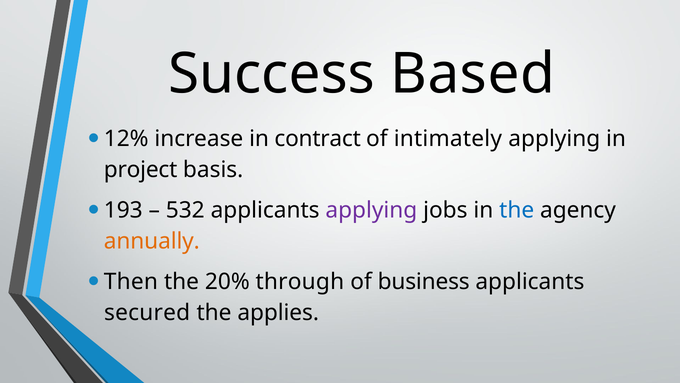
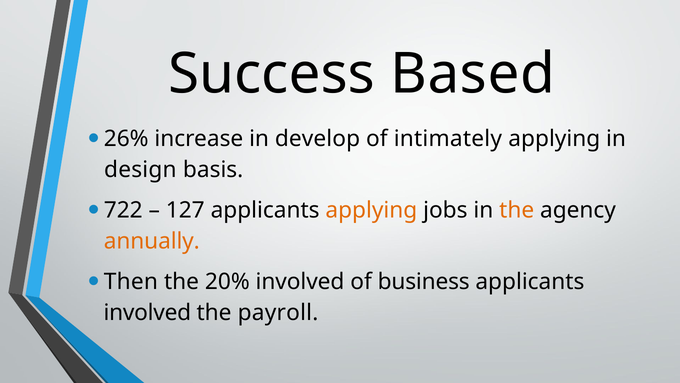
12%: 12% -> 26% (126, 139)
contract: contract -> develop (317, 139)
project: project -> design (140, 169)
193: 193 -> 722 (123, 210)
532: 532 -> 127 (185, 210)
applying colour: purple -> orange (371, 210)
the colour: blue -> orange (517, 210)
20% through: through -> involved (300, 282)
secured: secured -> involved (147, 312)
applies: applies -> payroll (278, 312)
